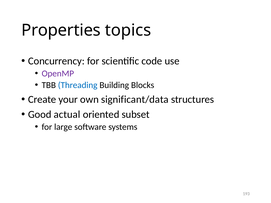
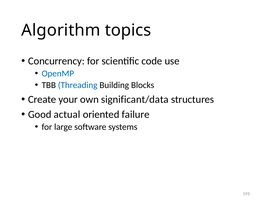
Properties: Properties -> Algorithm (61, 30)
OpenMP colour: purple -> blue (58, 74)
subset: subset -> failure (136, 115)
